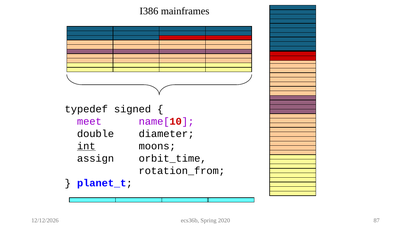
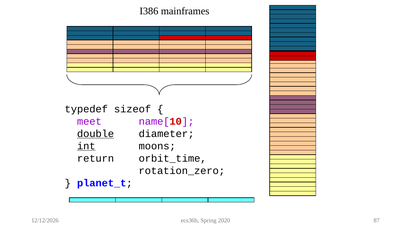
signed: signed -> sizeof (133, 109)
double underline: none -> present (96, 134)
assign: assign -> return (96, 159)
rotation_from: rotation_from -> rotation_zero (182, 171)
